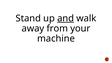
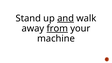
from underline: none -> present (57, 28)
